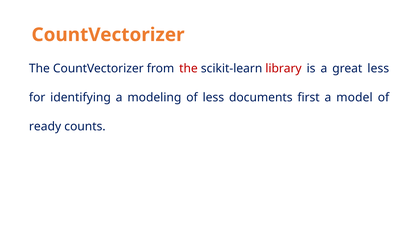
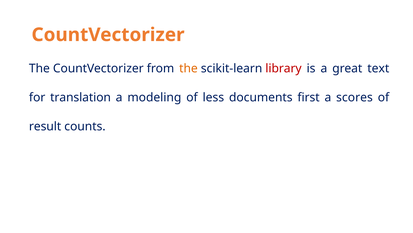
the colour: red -> orange (188, 68)
great less: less -> text (378, 68)
identifying: identifying -> translation (81, 97)
model: model -> scores (354, 97)
ready: ready -> result (45, 126)
